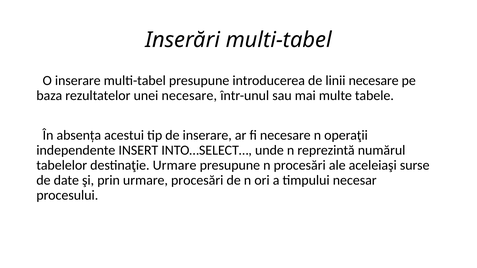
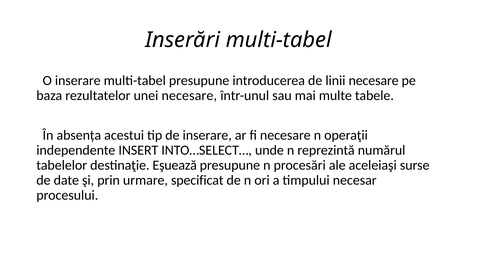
destinaţie Urmare: Urmare -> Eşuează (175, 166)
urmare procesări: procesări -> specificat (197, 181)
